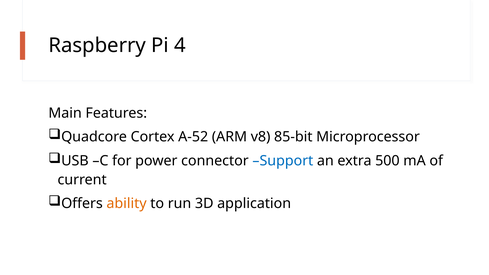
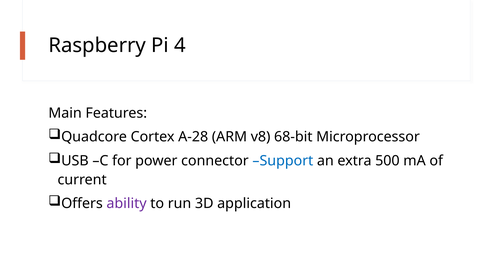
A-52: A-52 -> A-28 (193, 137)
85-bit: 85-bit -> 68-bit (293, 137)
ability colour: orange -> purple (127, 204)
